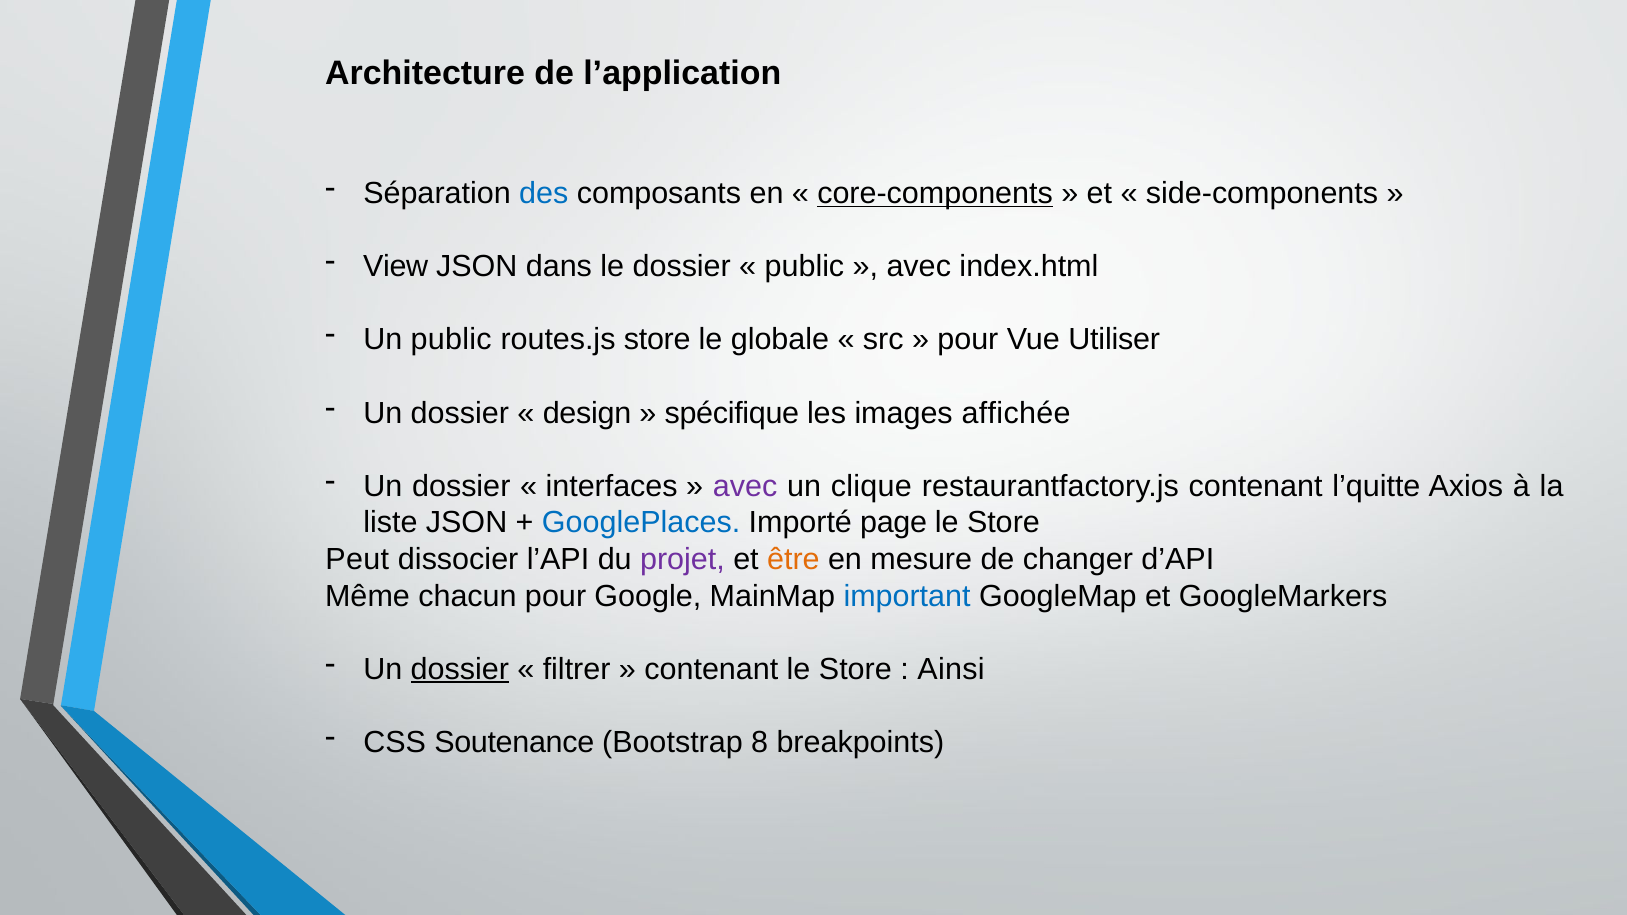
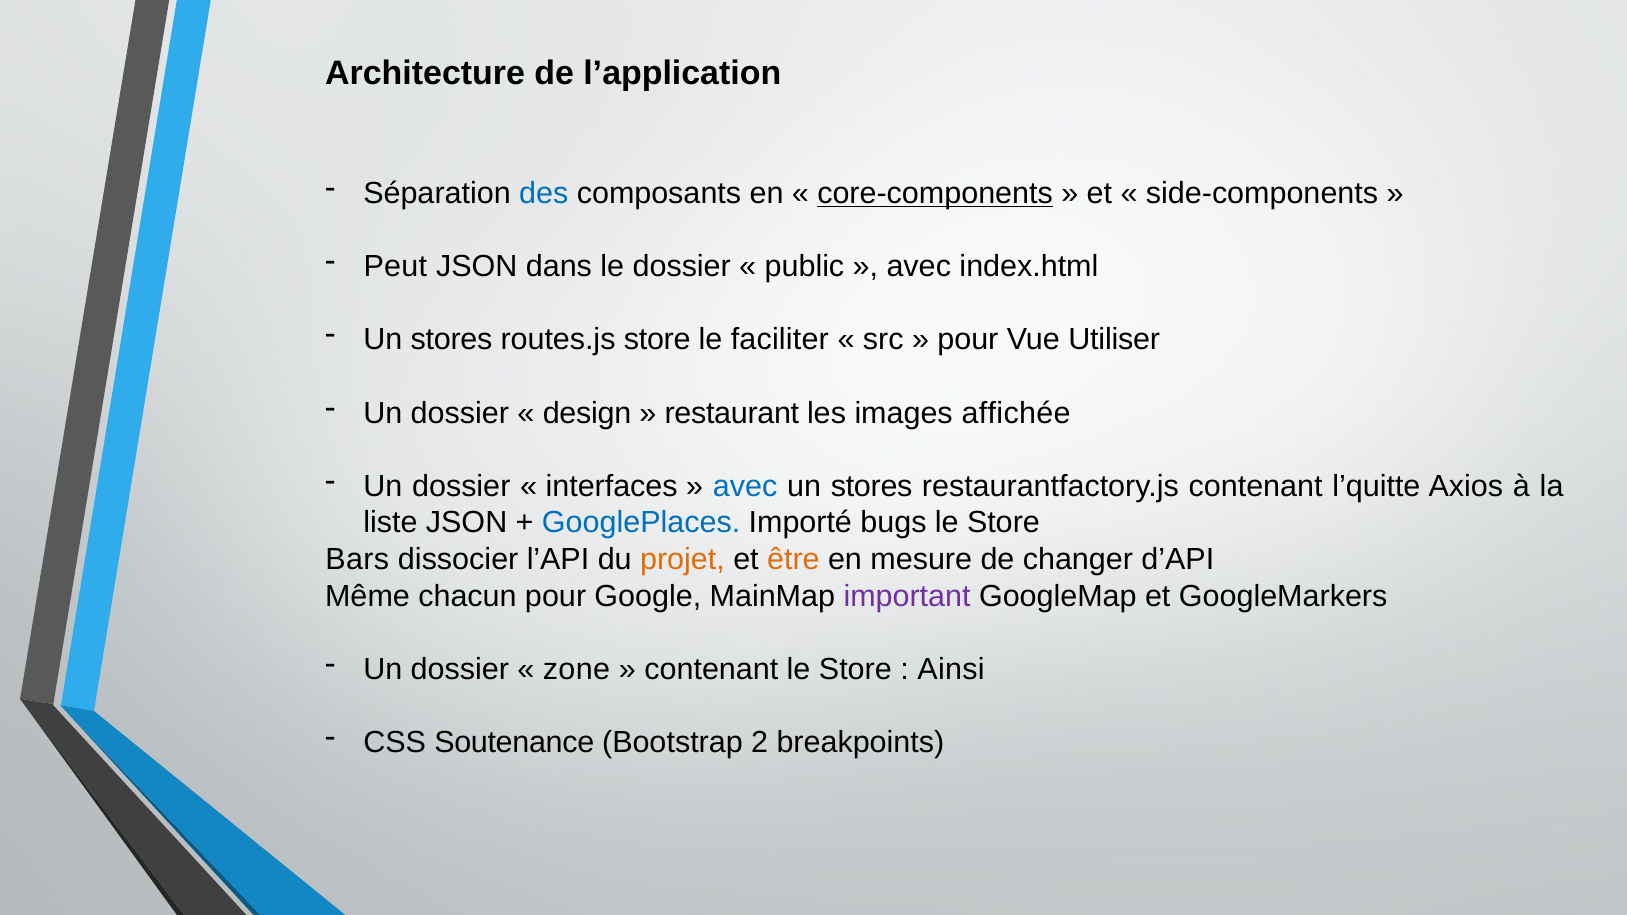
View: View -> Peut (395, 267)
public: public -> stores (452, 340)
globale: globale -> faciliter (780, 340)
spécifique: spécifique -> restaurant (732, 413)
avec colour: purple -> blue (745, 486)
clique: clique -> stores (872, 486)
page: page -> bugs (893, 523)
Peut: Peut -> Bars (357, 559)
projet colour: purple -> orange (682, 559)
important colour: blue -> purple (907, 596)
dossier underline: present -> none (460, 669)
filtrer: filtrer -> zone (576, 669)
8: 8 -> 2 (760, 742)
